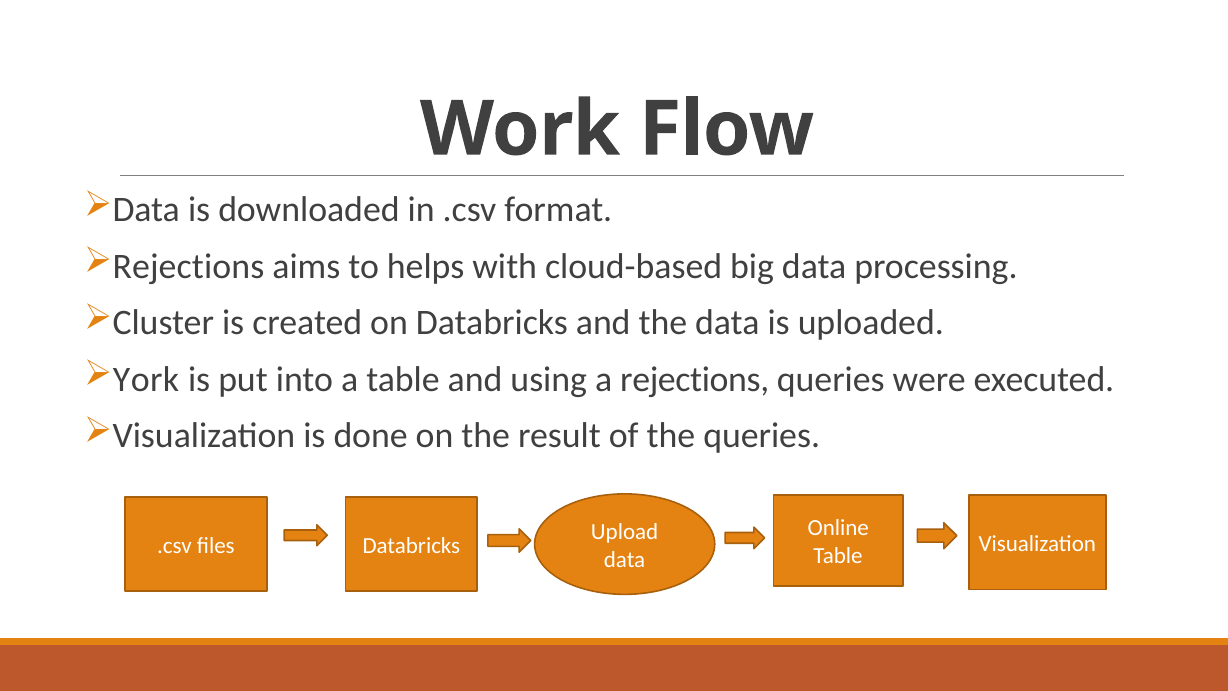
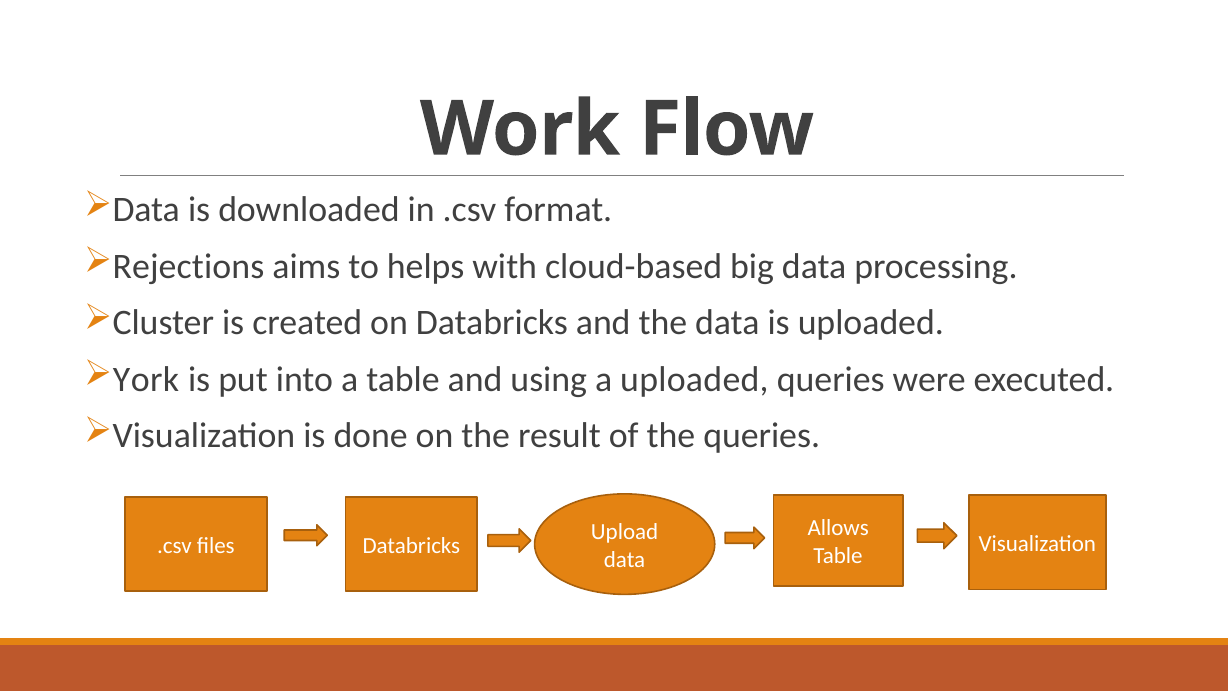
a rejections: rejections -> uploaded (694, 379)
Online: Online -> Allows (838, 528)
